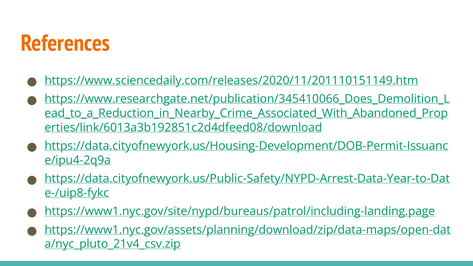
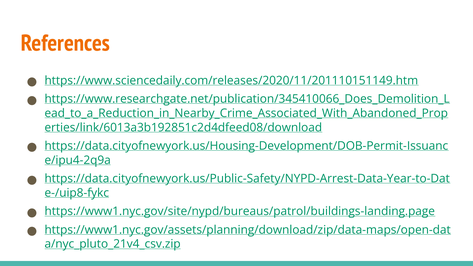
https://www1.nyc.gov/site/nypd/bureaus/patrol/including-landing.page: https://www1.nyc.gov/site/nypd/bureaus/patrol/including-landing.page -> https://www1.nyc.gov/site/nypd/bureaus/patrol/buildings-landing.page (240, 211)
